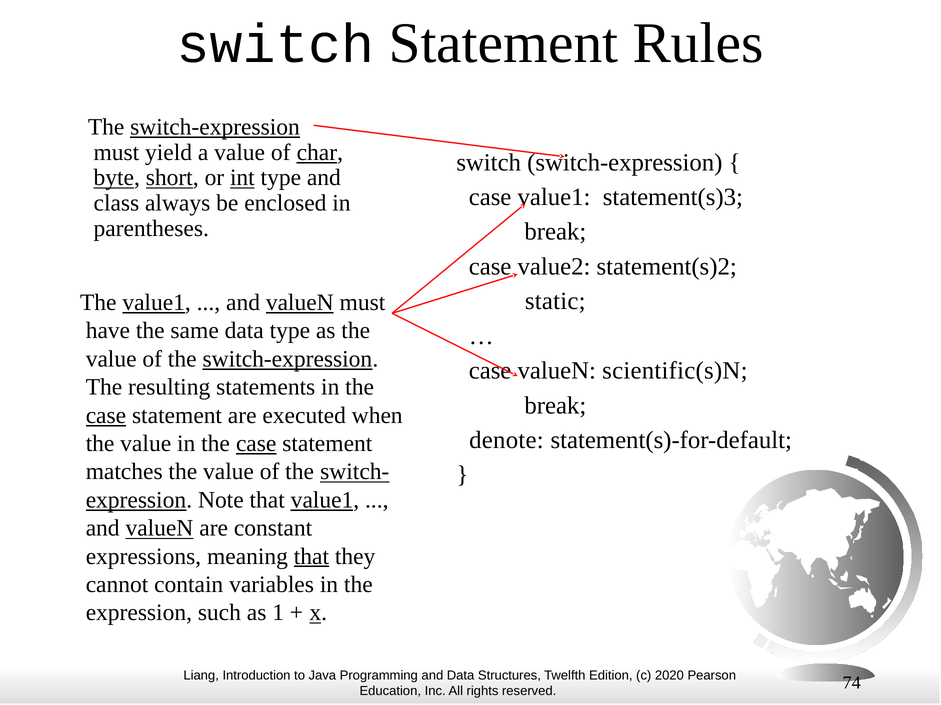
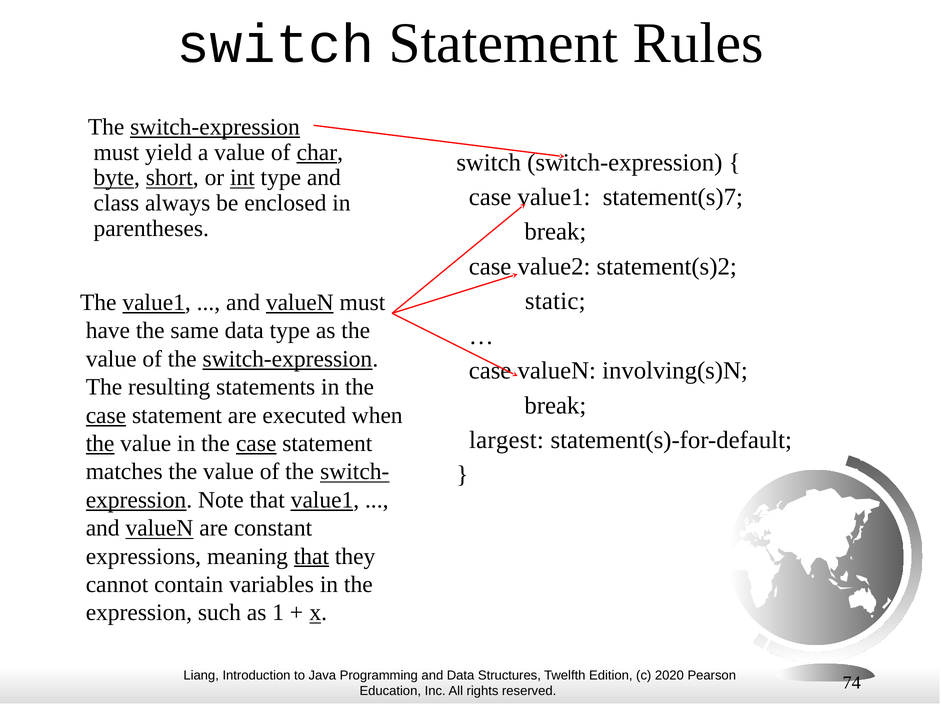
statement(s)3: statement(s)3 -> statement(s)7 (673, 197)
scientific(s)N: scientific(s)N -> involving(s)N (675, 371)
denote: denote -> largest (506, 441)
the underline: none -> present (100, 444)
